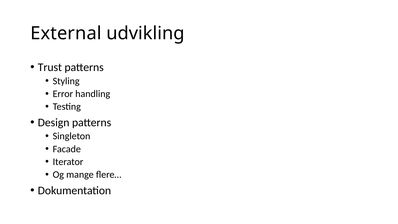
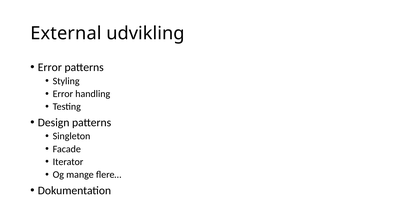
Trust: Trust -> Error (50, 67)
